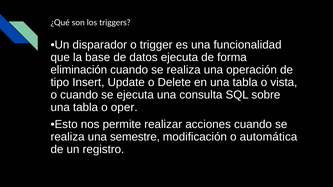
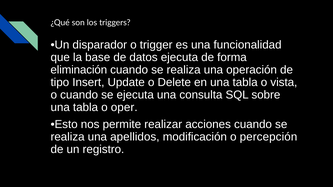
semestre: semestre -> apellidos (135, 137)
automática: automática -> percepción (268, 137)
